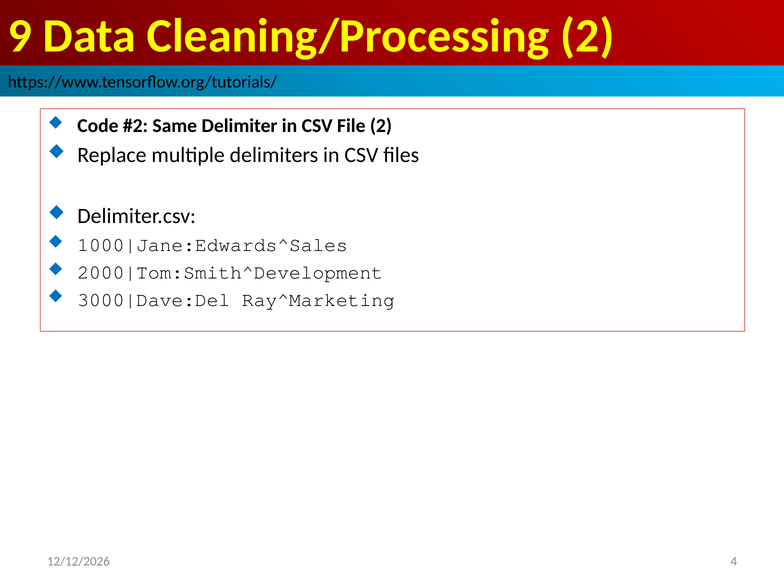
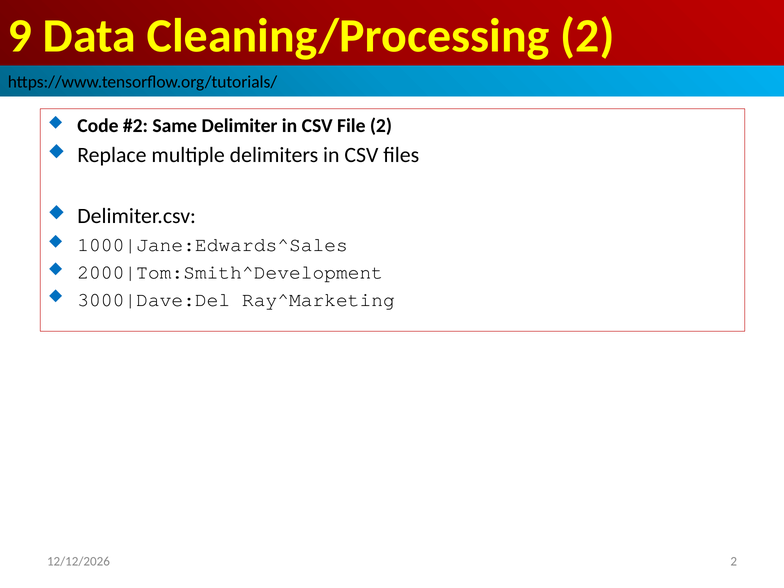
4: 4 -> 2 (734, 561)
